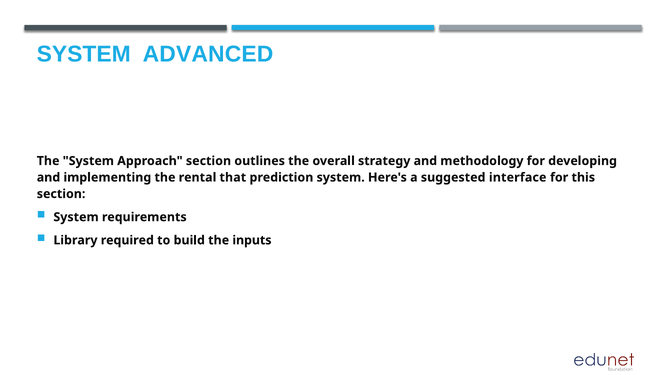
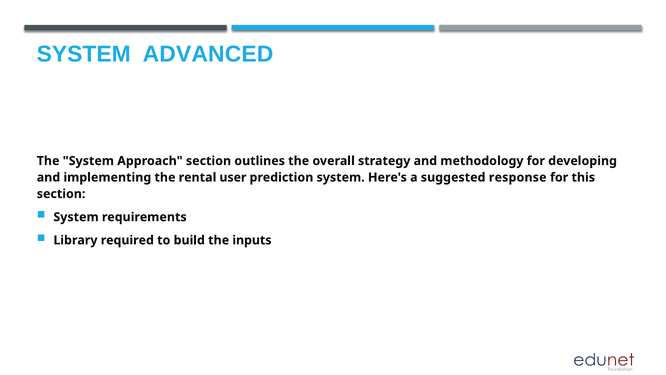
that: that -> user (233, 177)
interface: interface -> response (518, 177)
